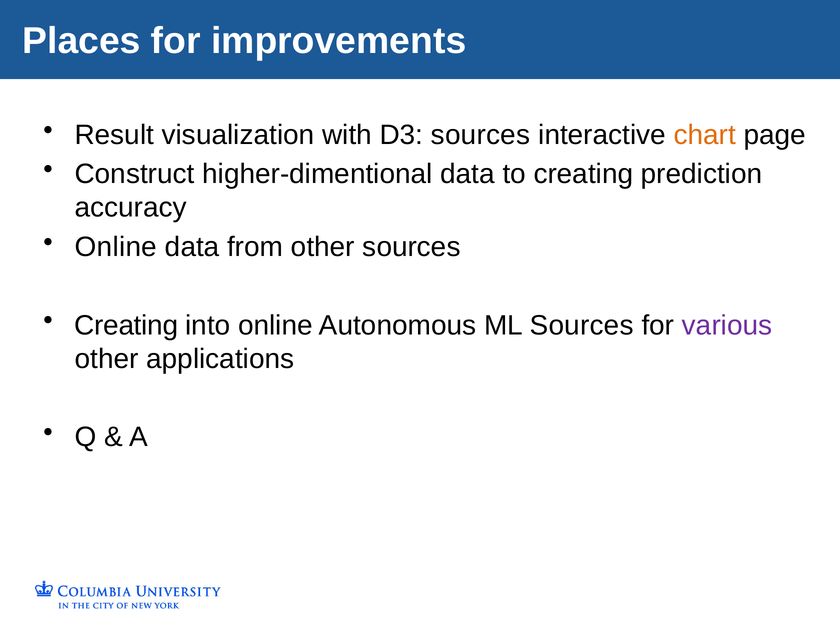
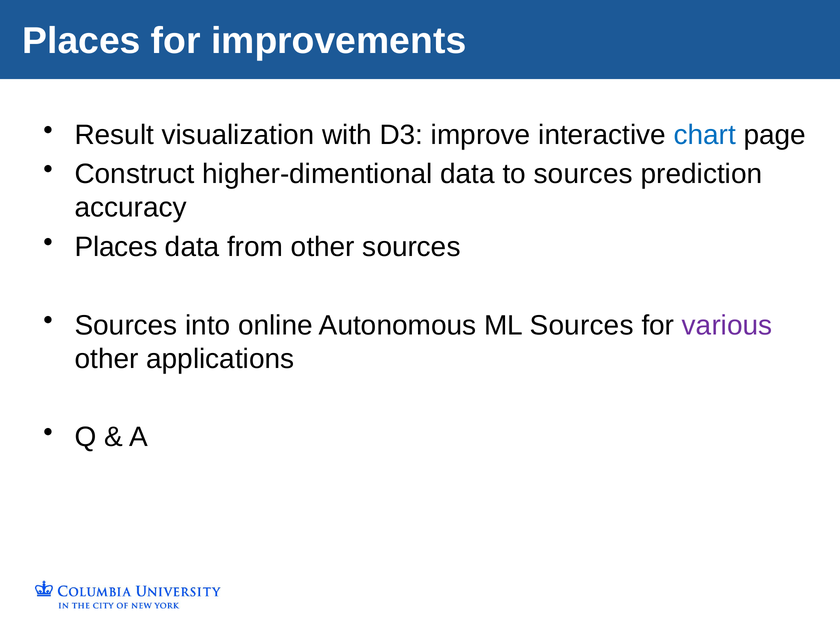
D3 sources: sources -> improve (481, 135)
chart colour: orange -> blue (705, 135)
to creating: creating -> sources (583, 174)
Online: Online -> Places (116, 247)
Creating: Creating -> Sources (126, 325)
